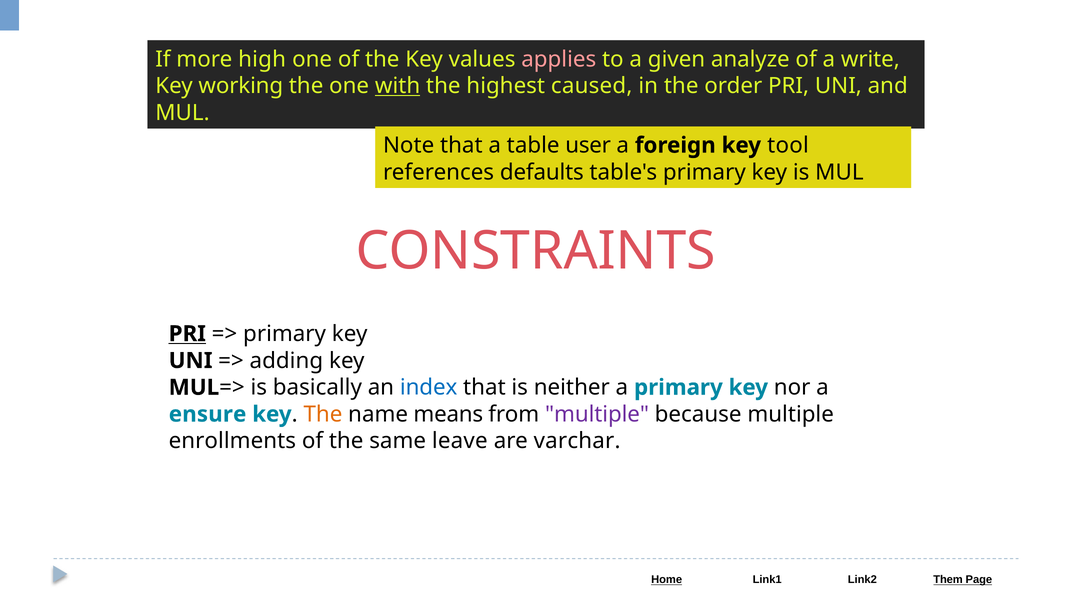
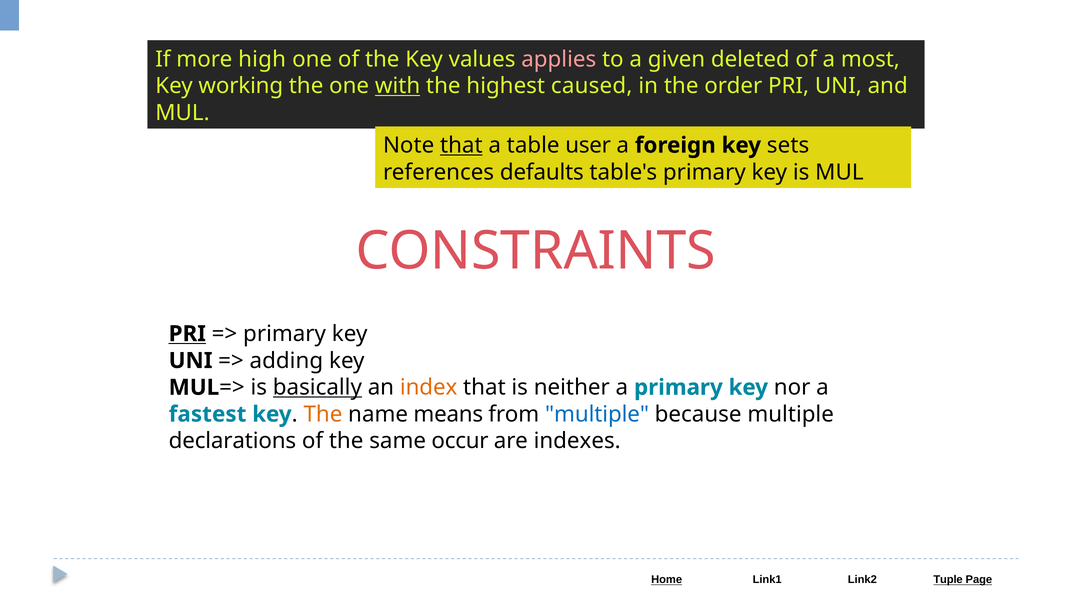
analyze: analyze -> deleted (750, 59)
write: write -> most (870, 59)
that underline: none -> present (461, 145)
tool: tool -> sets (788, 145)
basically underline: none -> present (317, 387)
index colour: blue -> orange (429, 387)
ensure: ensure -> fastest (208, 414)
multiple colour: purple -> blue (597, 414)
enrollments: enrollments -> declarations (232, 441)
leave: leave -> occur (460, 441)
varchar: varchar -> indexes (577, 441)
Them: Them -> Tuple (948, 580)
